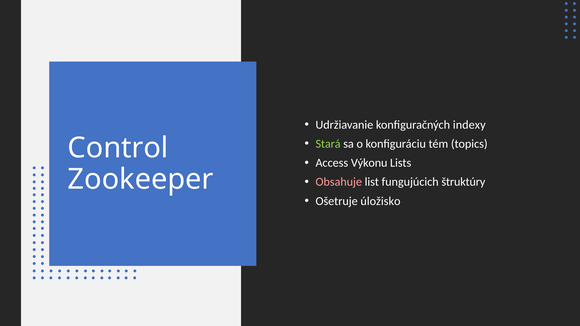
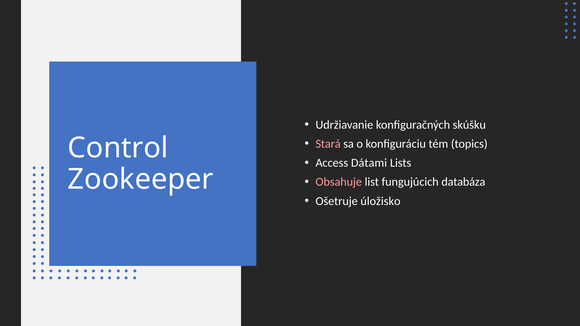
indexy: indexy -> skúšku (469, 125)
Stará colour: light green -> pink (328, 144)
Výkonu: Výkonu -> Dátami (369, 163)
štruktúry: štruktúry -> databáza (463, 182)
